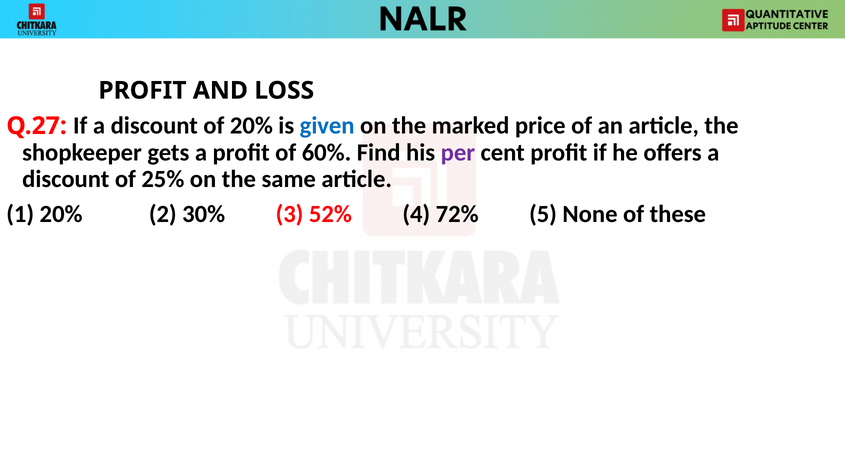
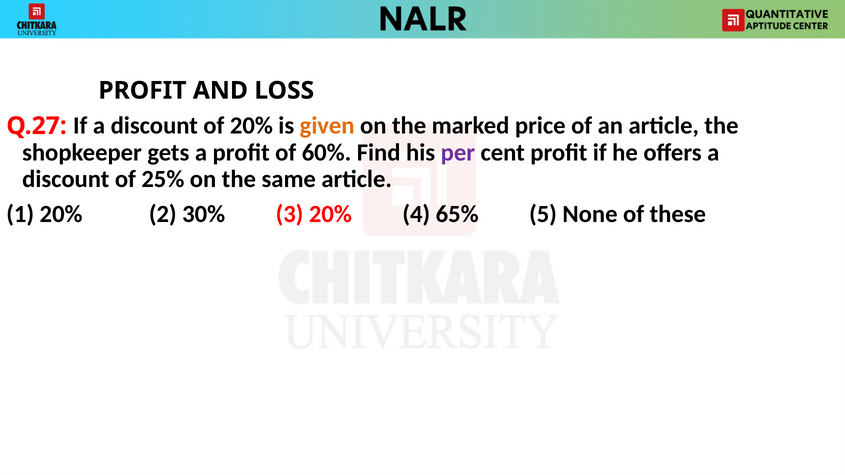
given colour: blue -> orange (327, 126)
3 52%: 52% -> 20% (330, 214)
72%: 72% -> 65% (457, 214)
